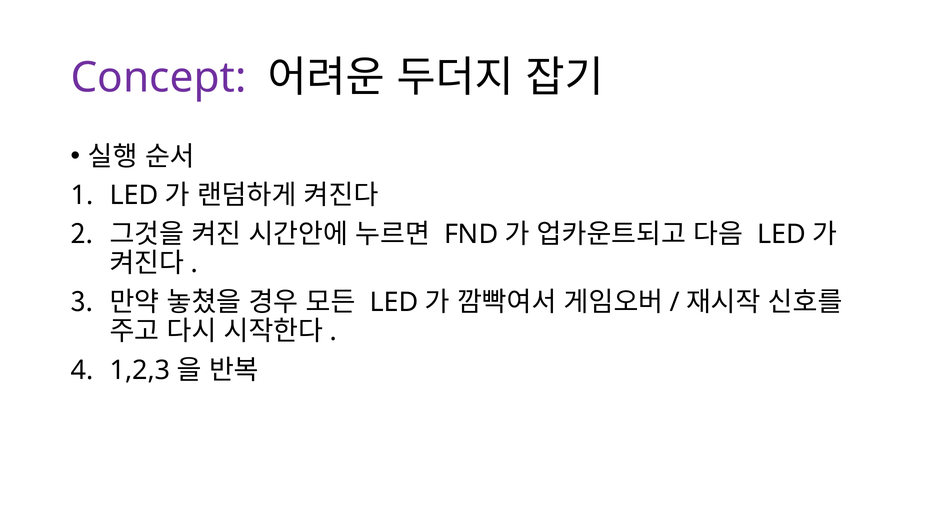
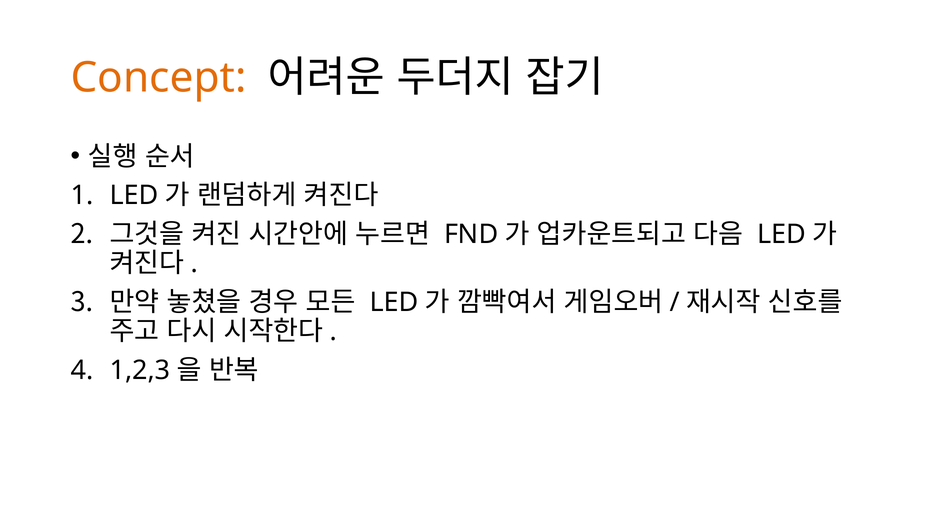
Concept colour: purple -> orange (159, 78)
